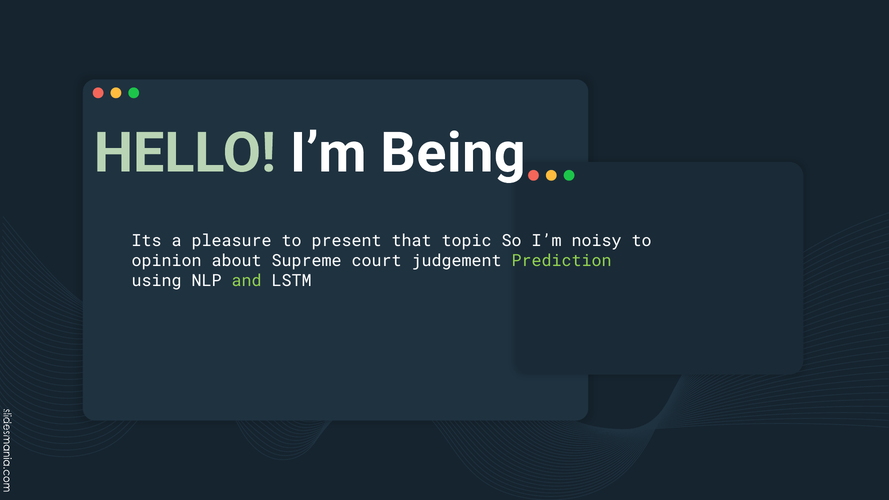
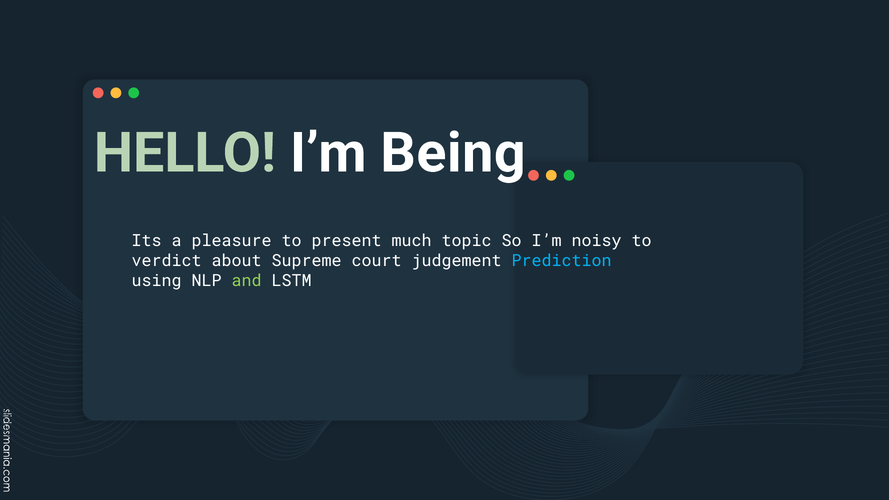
that: that -> much (412, 241)
opinion: opinion -> verdict (167, 261)
Prediction colour: light green -> light blue (562, 261)
